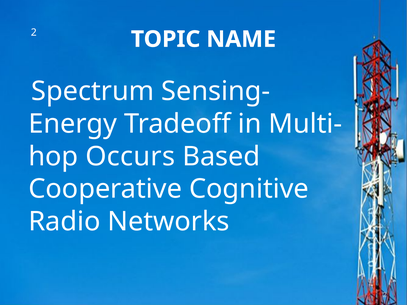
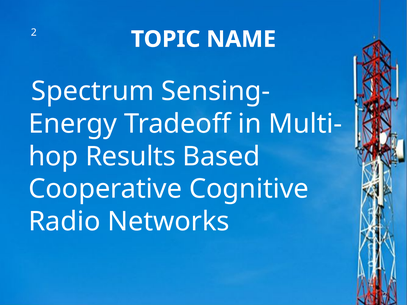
Occurs: Occurs -> Results (131, 157)
